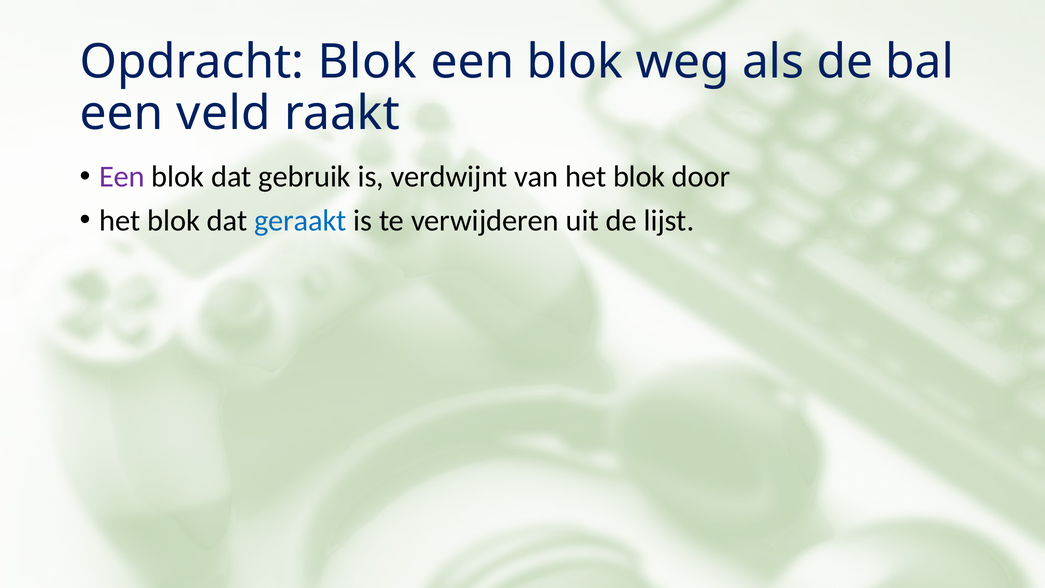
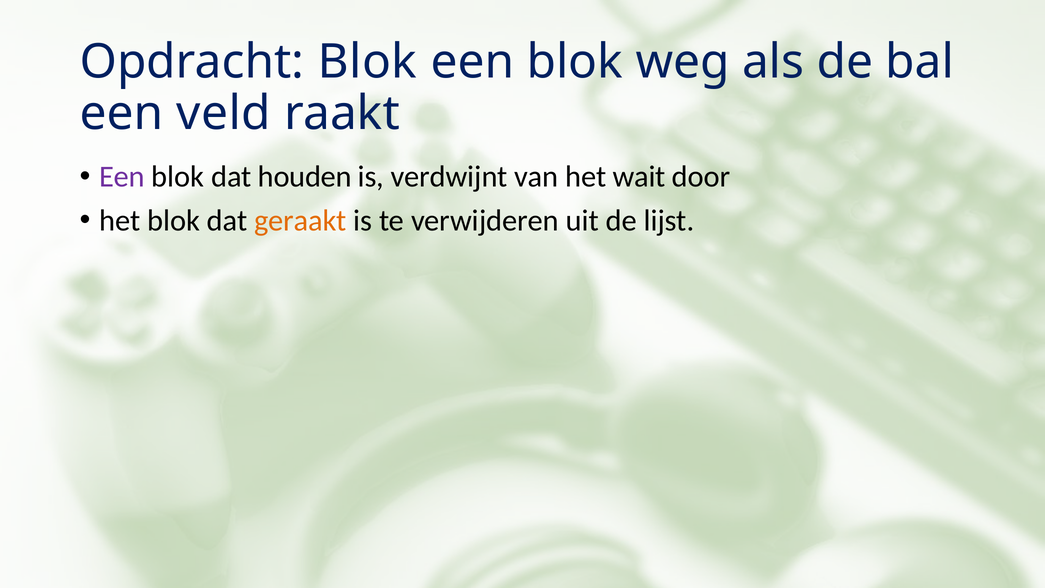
gebruik: gebruik -> houden (305, 177)
van het blok: blok -> wait (639, 177)
geraakt colour: blue -> orange (300, 220)
